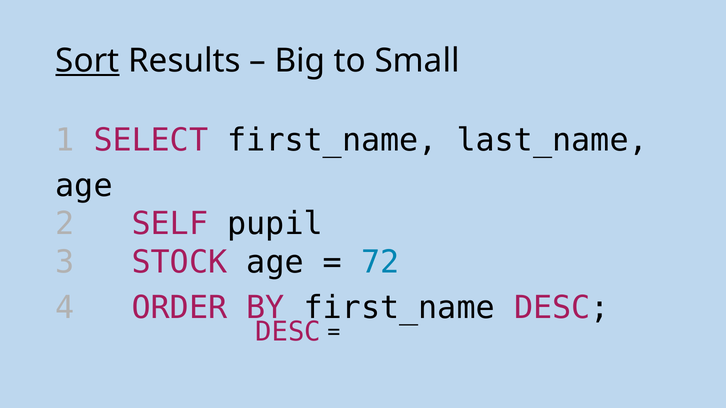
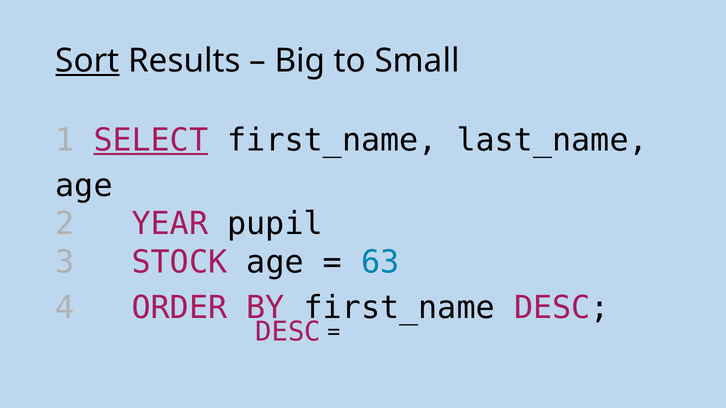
SELECT underline: none -> present (151, 140)
SELF: SELF -> YEAR (170, 224)
72: 72 -> 63 (380, 262)
